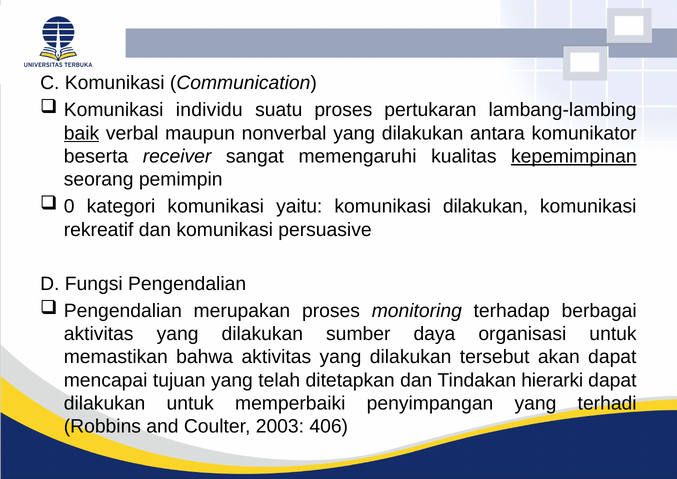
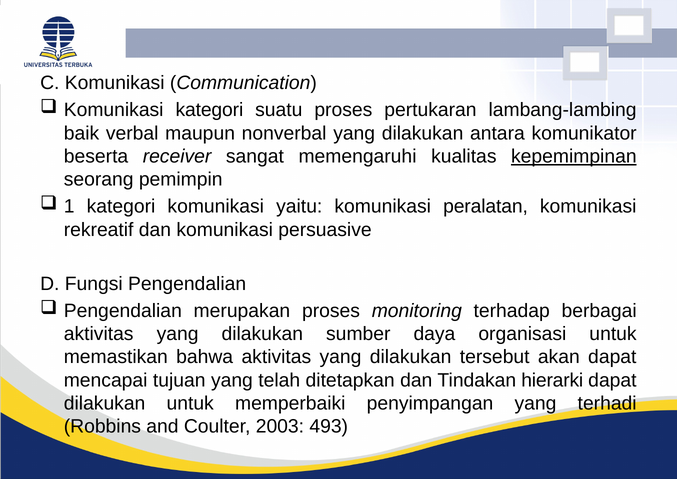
Komunikasi individu: individu -> kategori (209, 110)
baik underline: present -> none (82, 133)
0: 0 -> 1 (69, 207)
komunikasi dilakukan: dilakukan -> peralatan (486, 207)
406: 406 -> 493 (329, 427)
